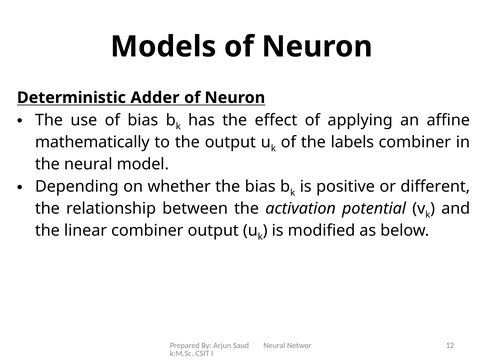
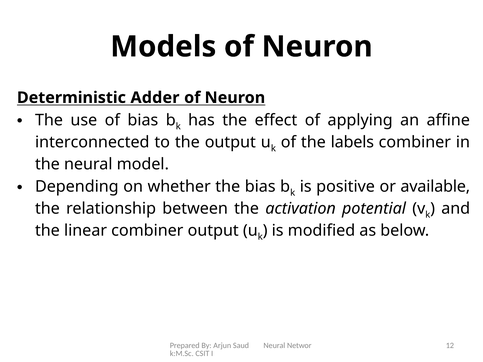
mathematically: mathematically -> interconnected (92, 142)
different: different -> available (435, 187)
